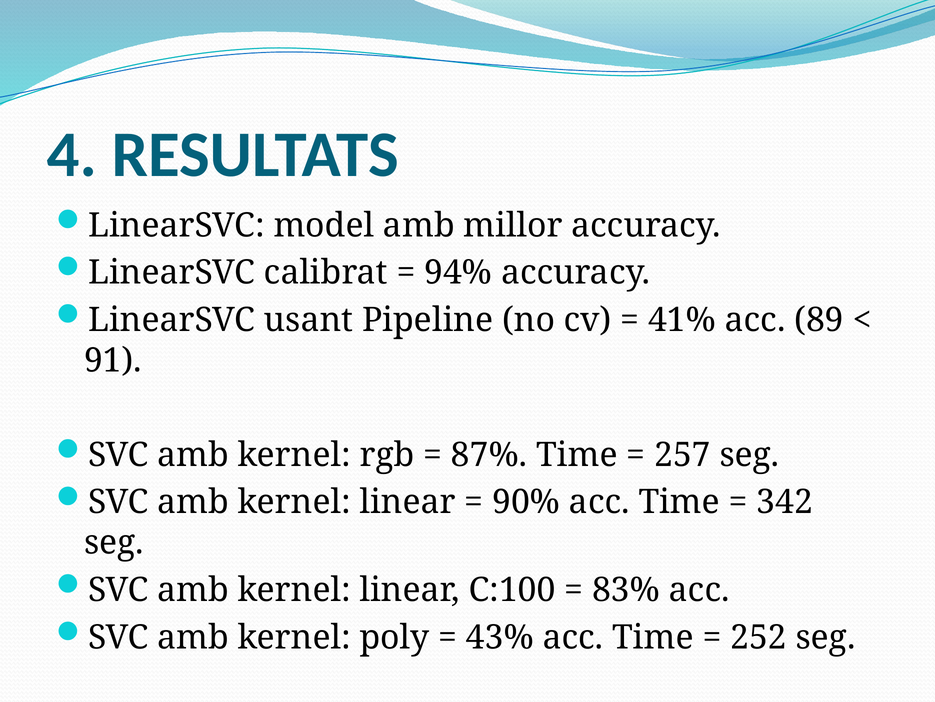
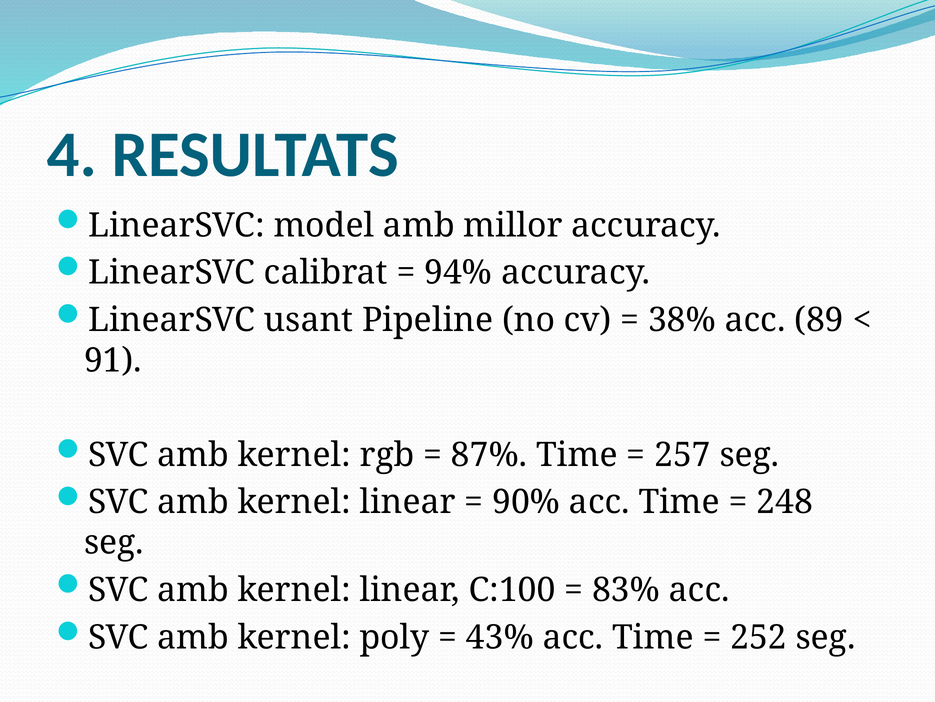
41%: 41% -> 38% (682, 320)
342: 342 -> 248 (785, 502)
